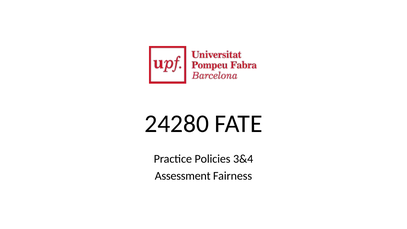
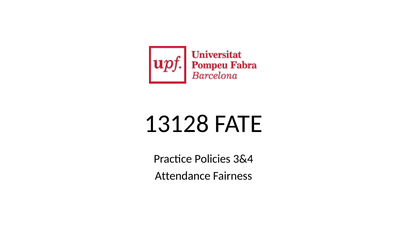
24280: 24280 -> 13128 (177, 124)
Assessment: Assessment -> Attendance (183, 176)
